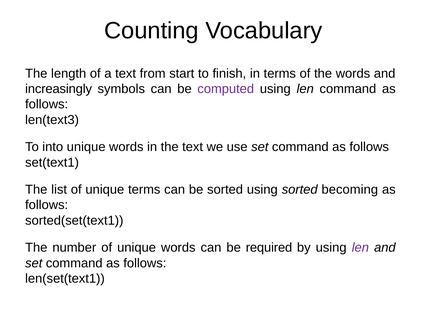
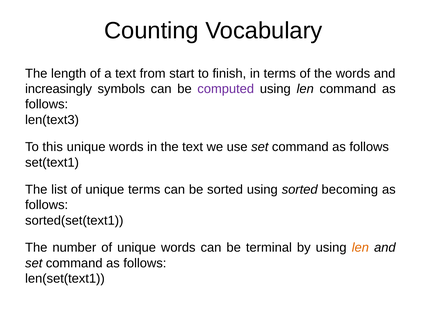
into: into -> this (53, 147)
required: required -> terminal (269, 248)
len colour: purple -> orange (360, 248)
